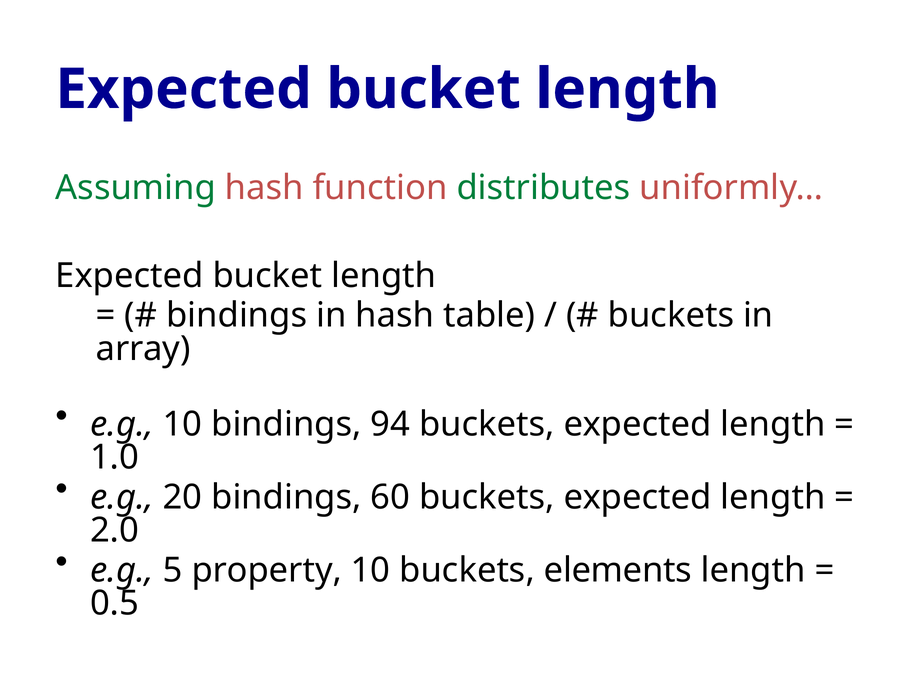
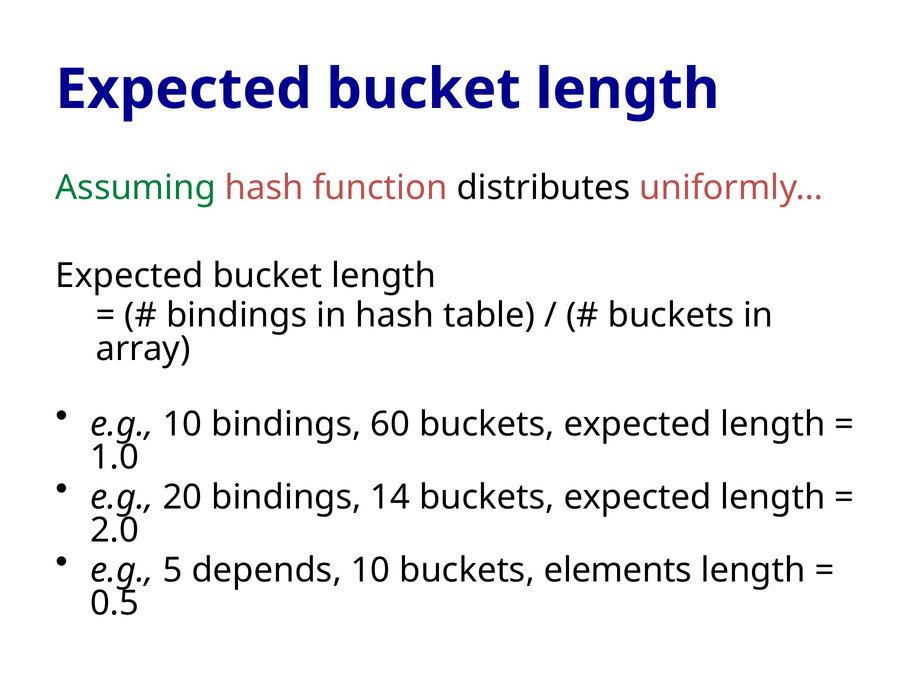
distributes colour: green -> black (543, 188)
94: 94 -> 60 (390, 424)
60: 60 -> 14 (390, 497)
property: property -> depends (267, 570)
